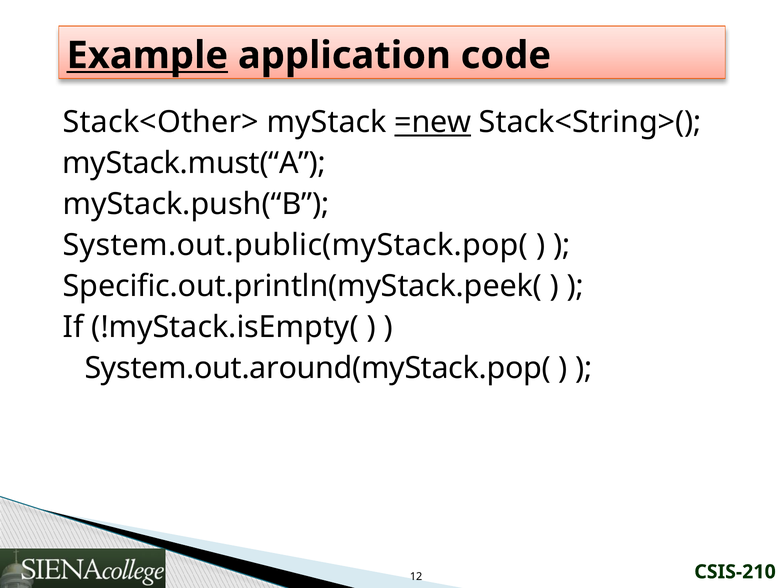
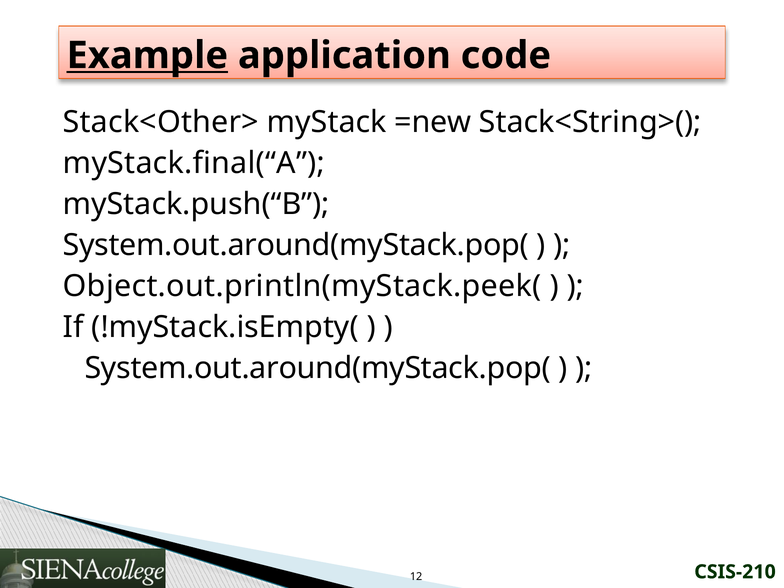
=new underline: present -> none (433, 122)
myStack.must(“A: myStack.must(“A -> myStack.final(“A (194, 163)
System.out.public(myStack.pop(: System.out.public(myStack.pop( -> System.out.around(myStack.pop( (296, 245)
Specific.out.println(myStack.peek(: Specific.out.println(myStack.peek( -> Object.out.println(myStack.peek( (302, 286)
